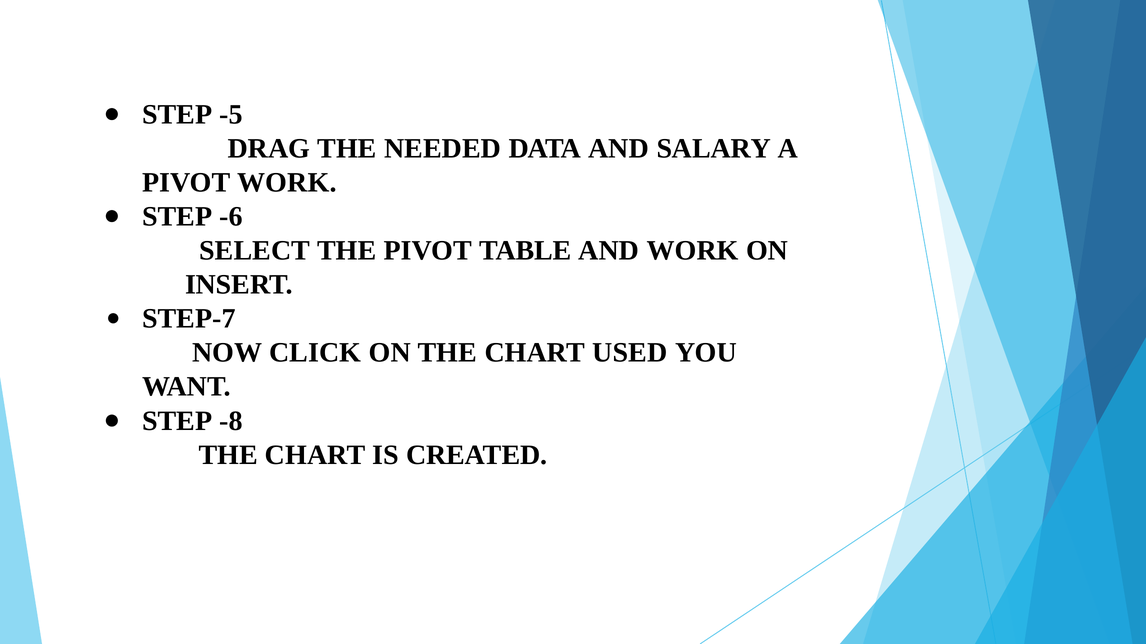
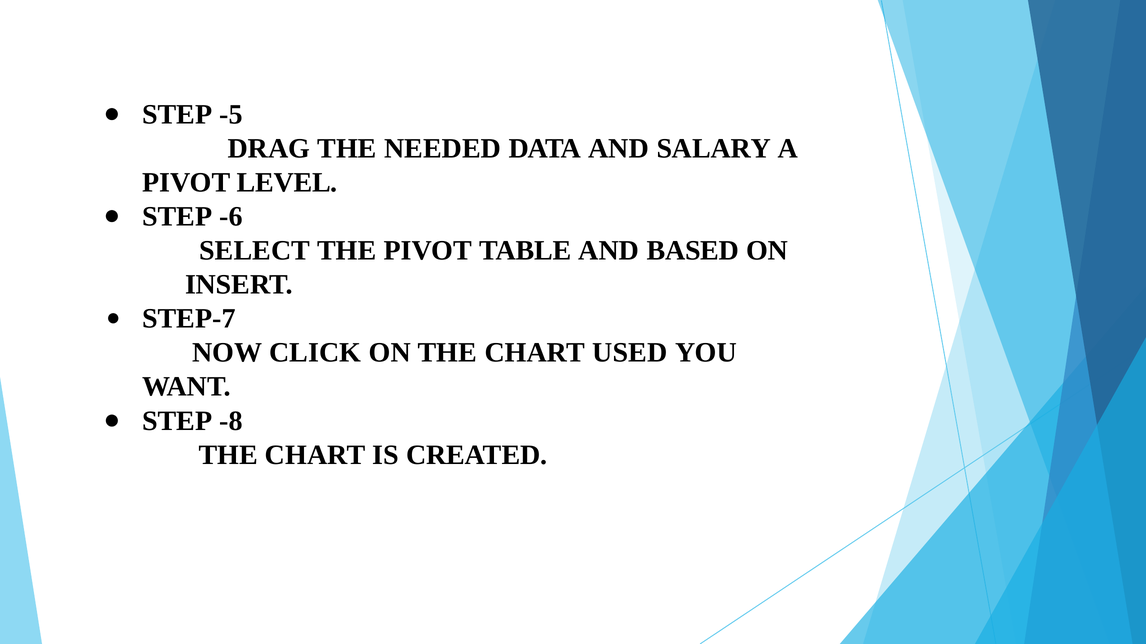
PIVOT WORK: WORK -> LEVEL (287, 183)
AND WORK: WORK -> BASED (693, 251)
